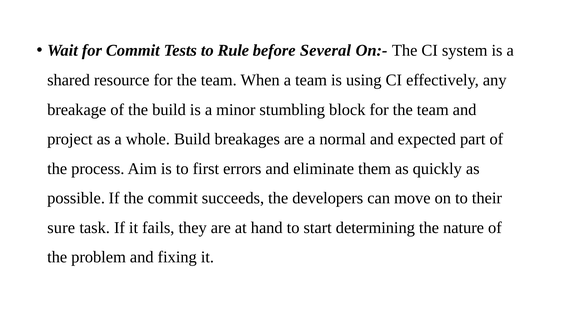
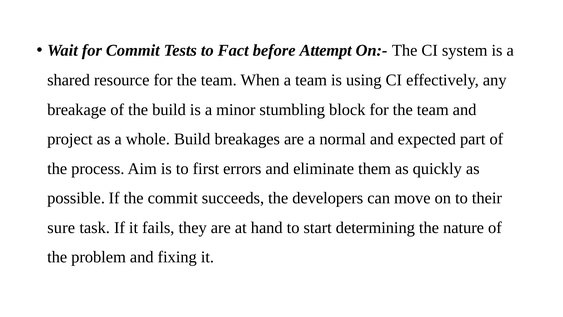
Rule: Rule -> Fact (233, 50)
Several: Several -> Attempt (326, 50)
